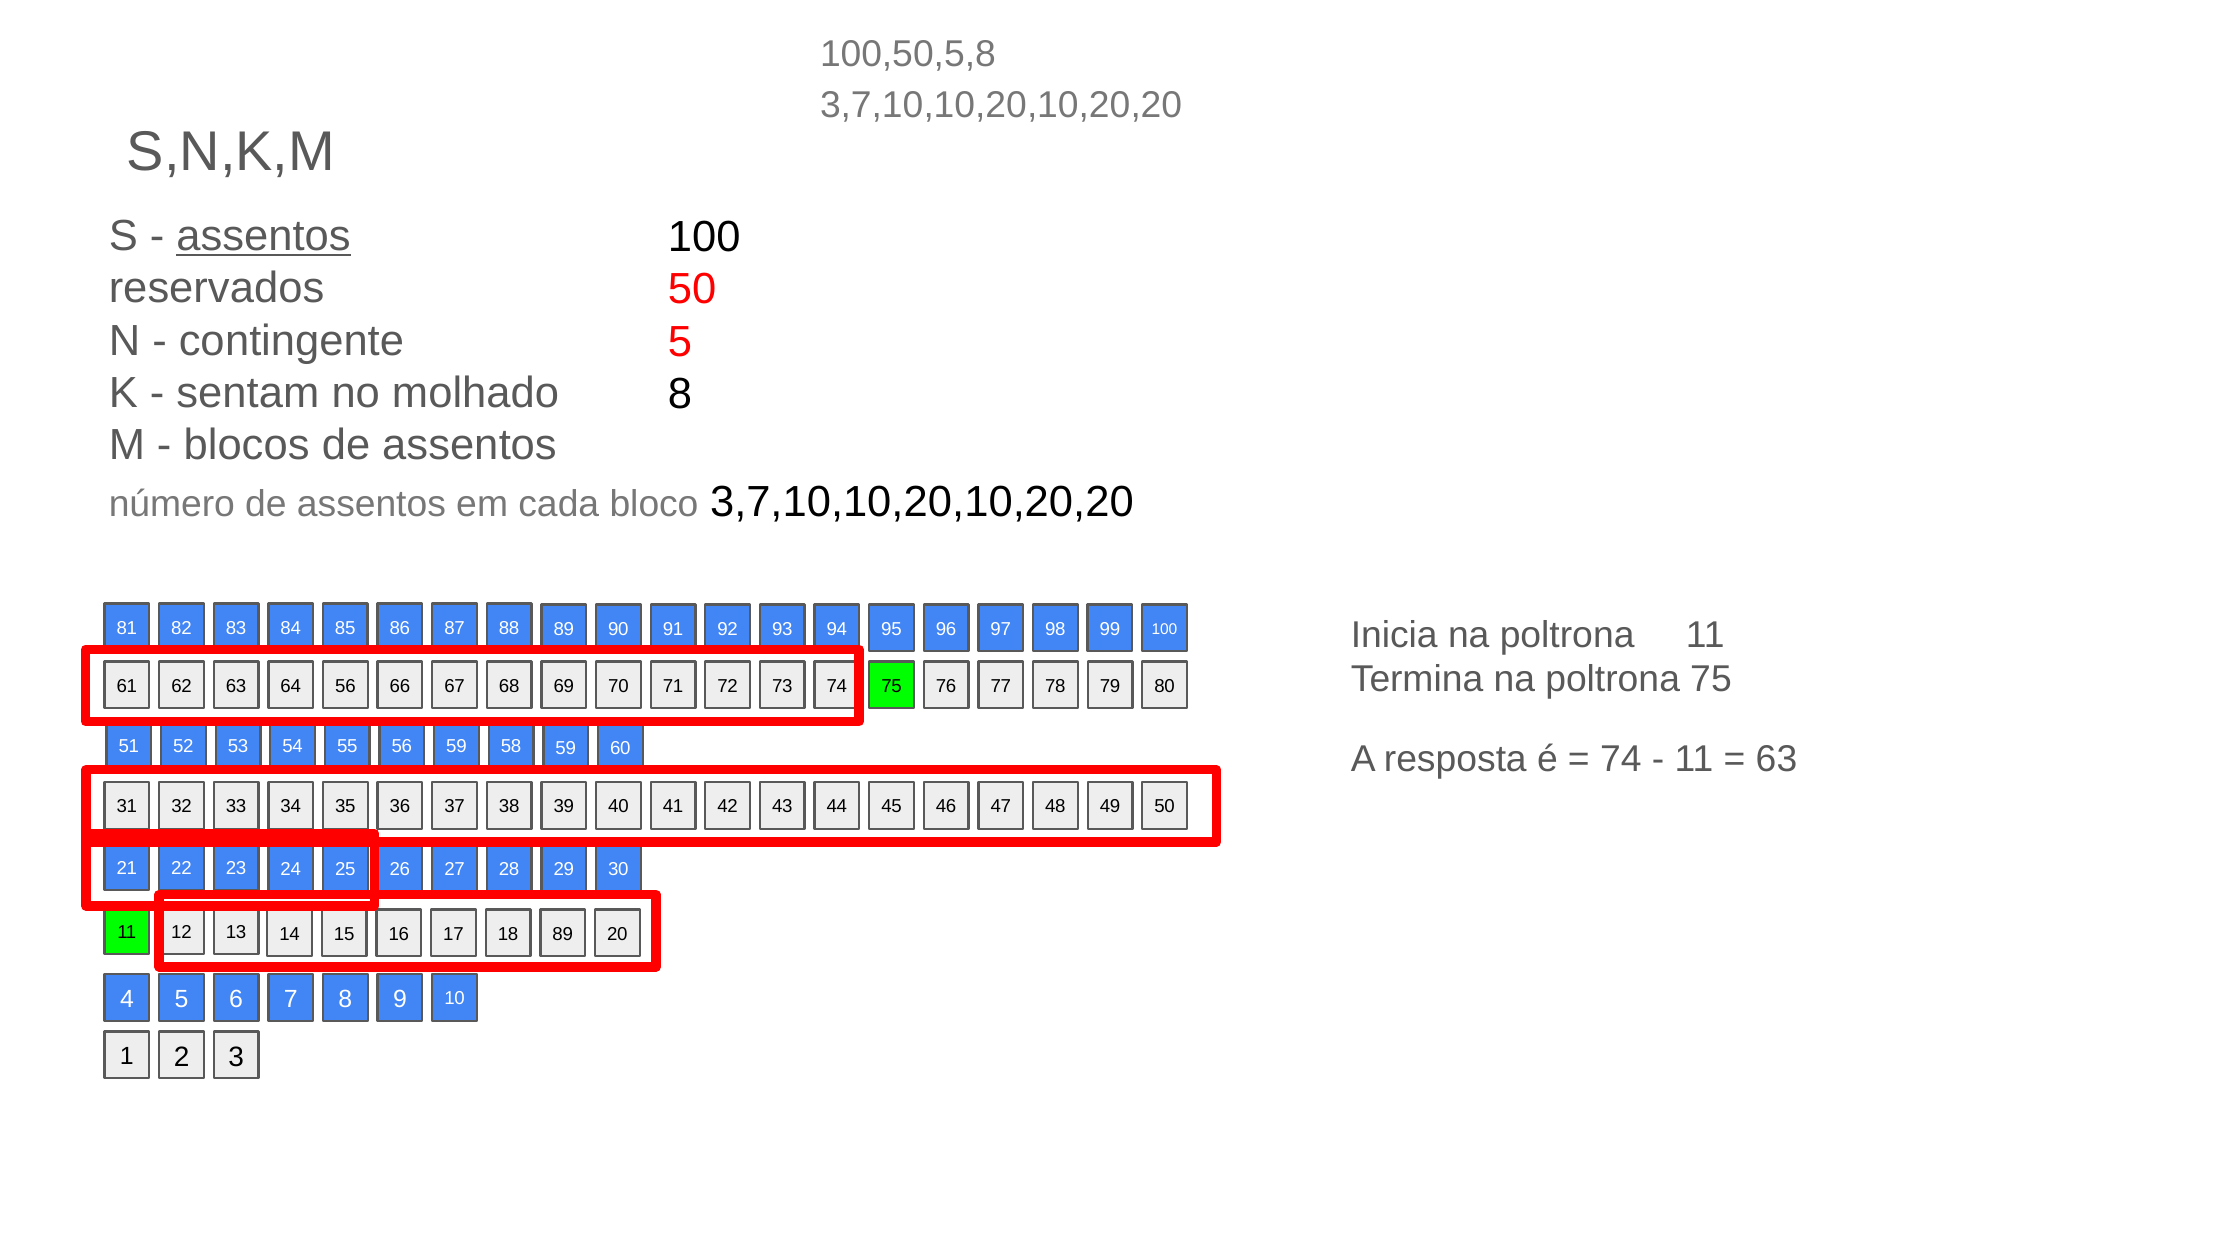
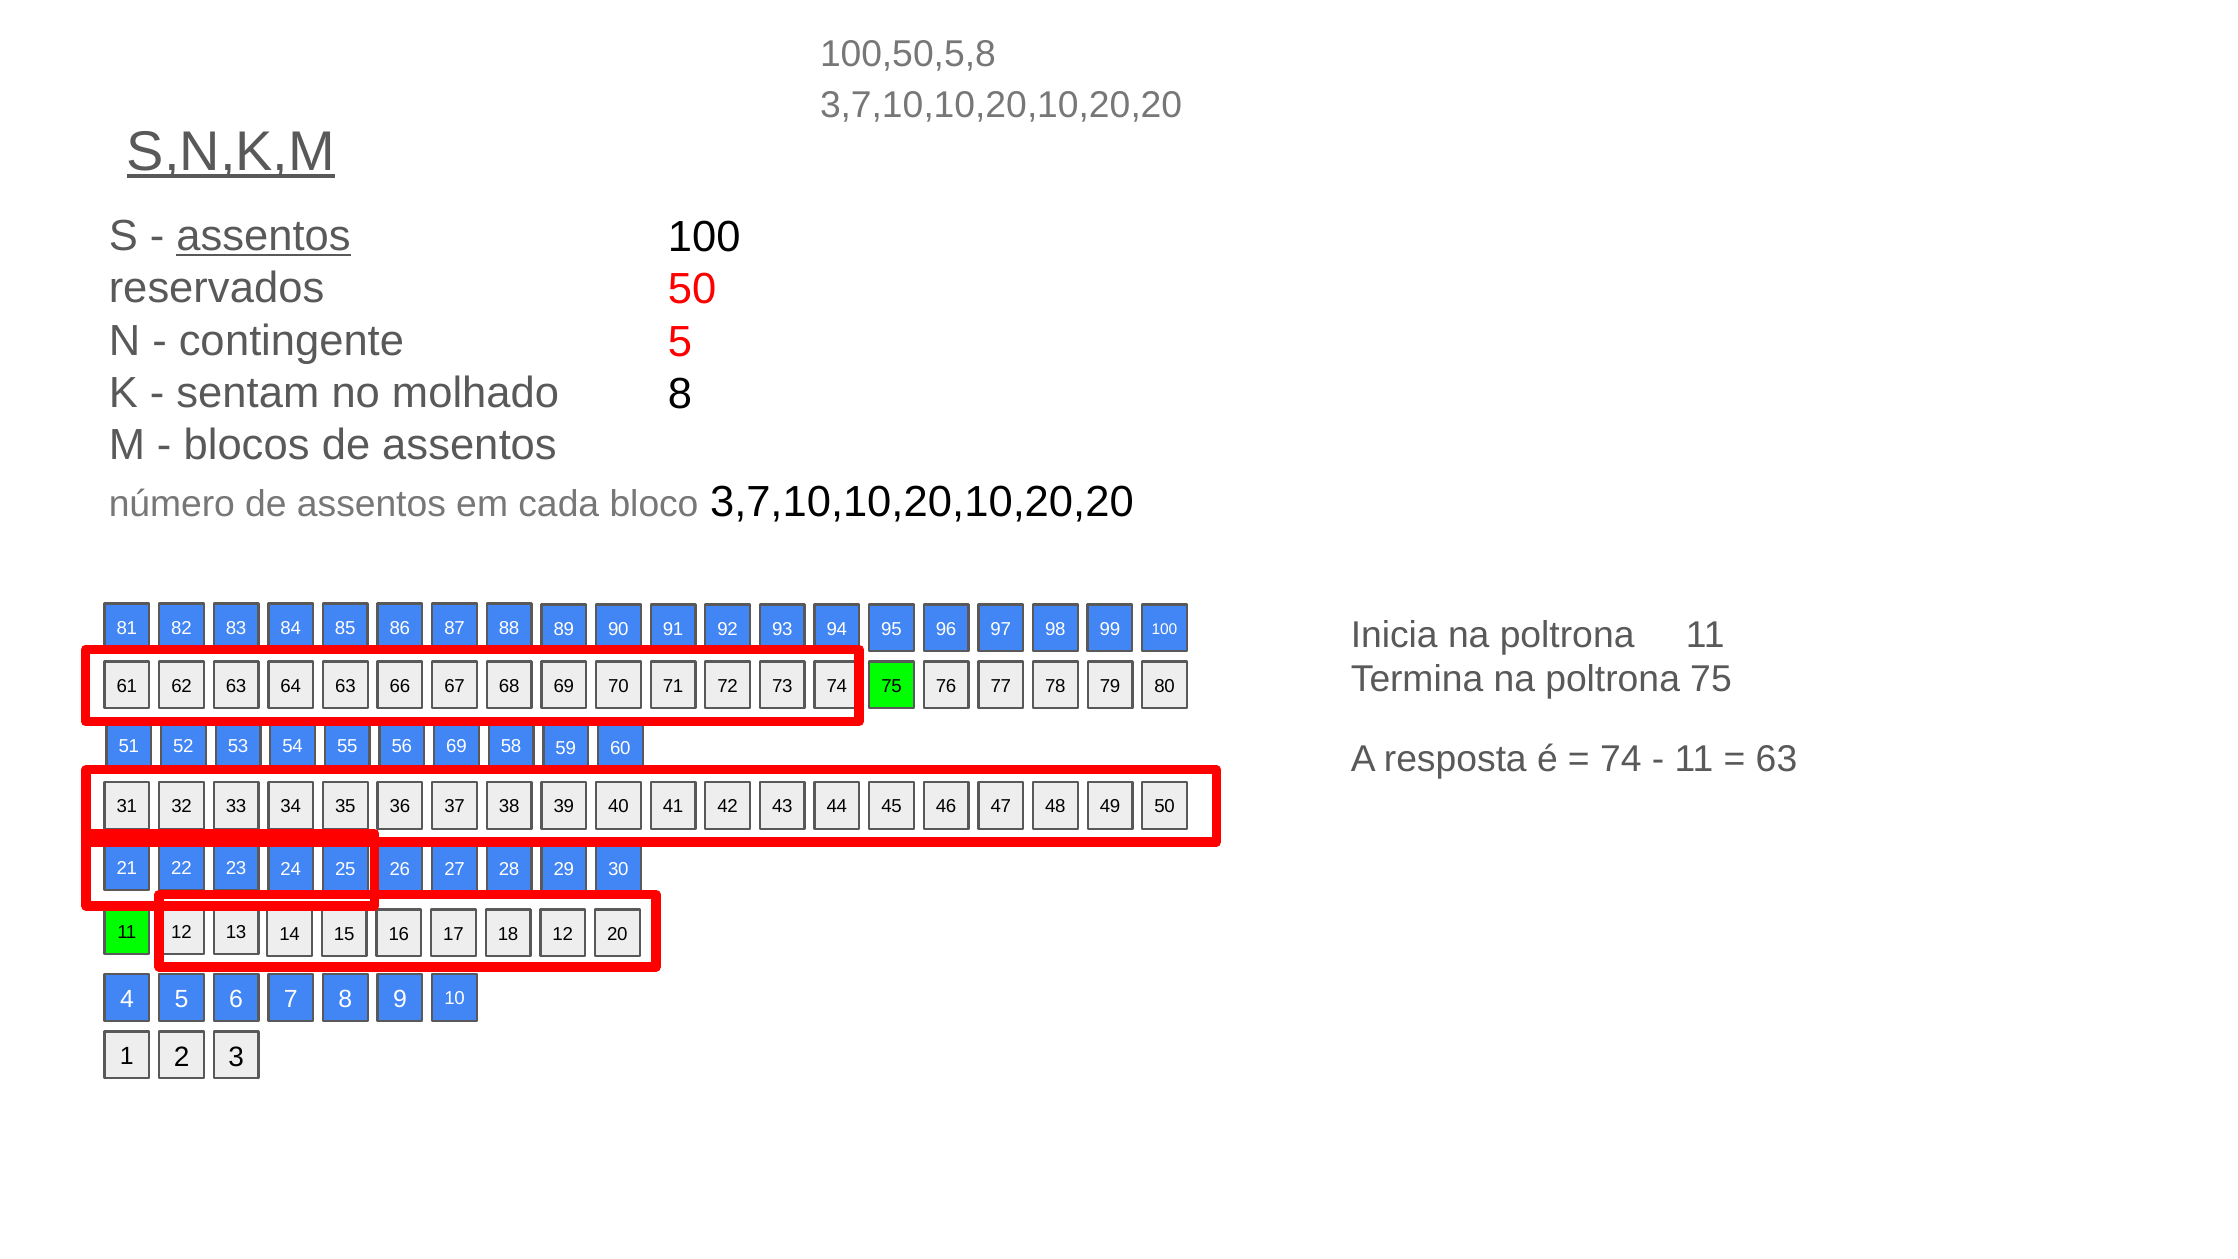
S,N,K,M underline: none -> present (231, 152)
64 56: 56 -> 63 (345, 686)
56 59: 59 -> 69 (456, 747)
18 89: 89 -> 12 (563, 934)
